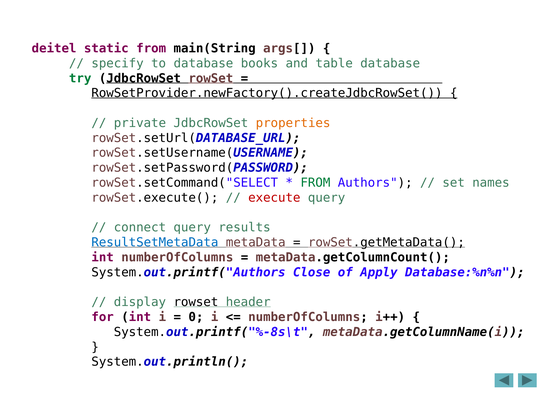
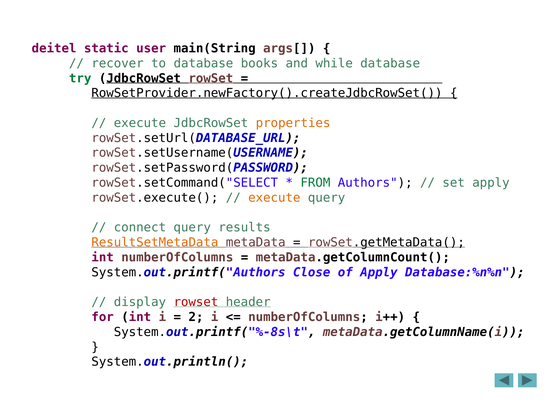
static from: from -> user (151, 48)
specify: specify -> recover (118, 63)
table: table -> while (334, 63)
private: private -> execute (140, 123)
set names: names -> apply (491, 183)
execute colour: red -> orange (274, 198)
ResultSetMetaData colour: blue -> orange (155, 242)
rowset colour: black -> red (196, 302)
0: 0 -> 2 (196, 317)
